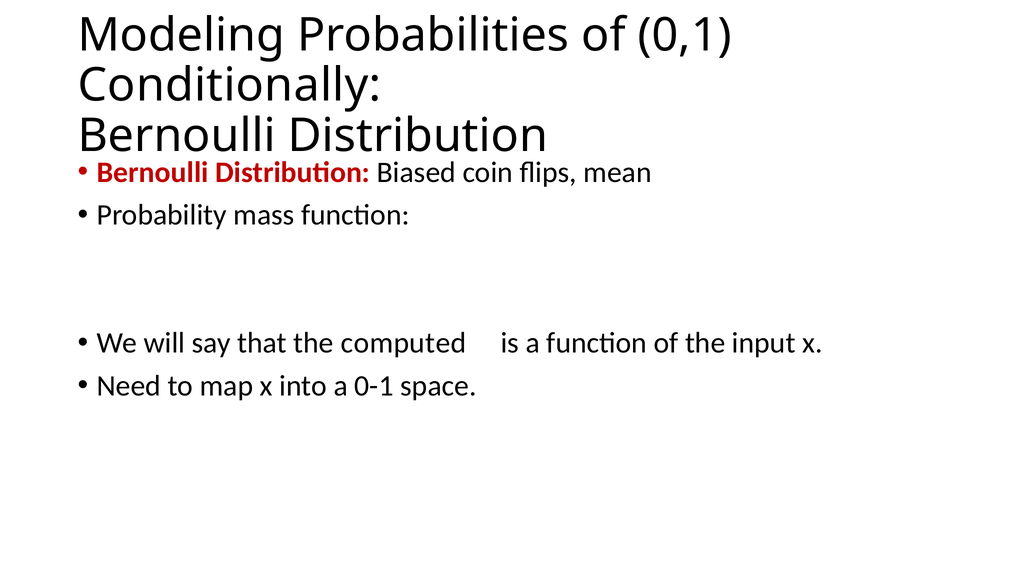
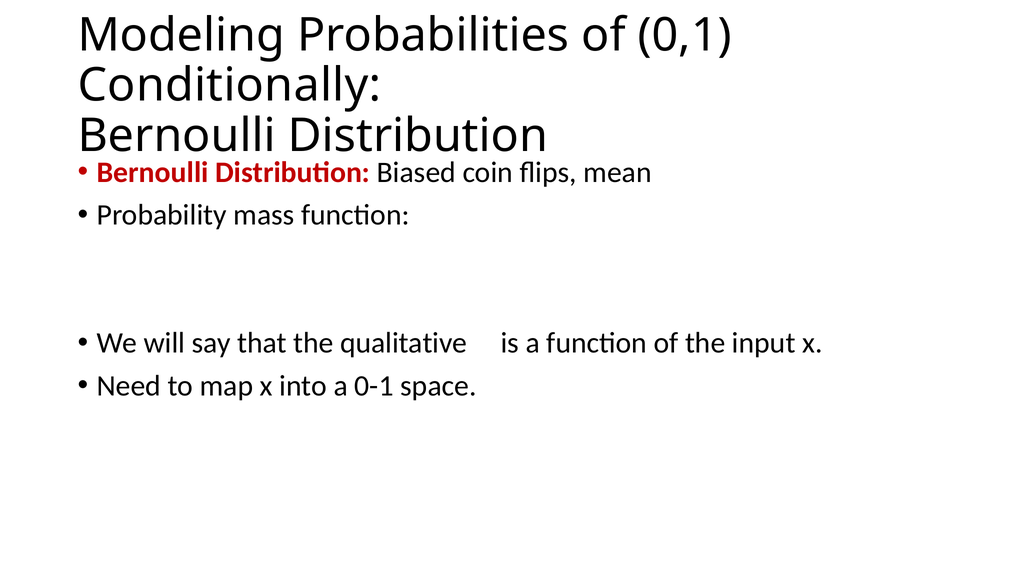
computed: computed -> qualitative (404, 343)
